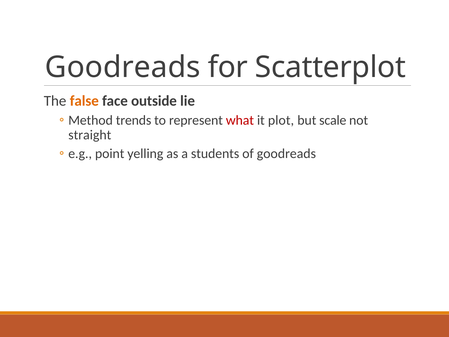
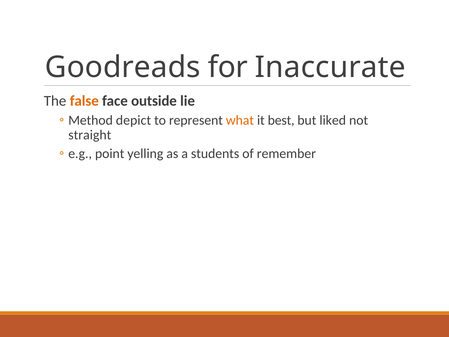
Scatterplot: Scatterplot -> Inaccurate (330, 67)
trends: trends -> depict (133, 120)
what colour: red -> orange (240, 120)
plot: plot -> best (281, 120)
scale: scale -> liked (333, 120)
of goodreads: goodreads -> remember (286, 153)
